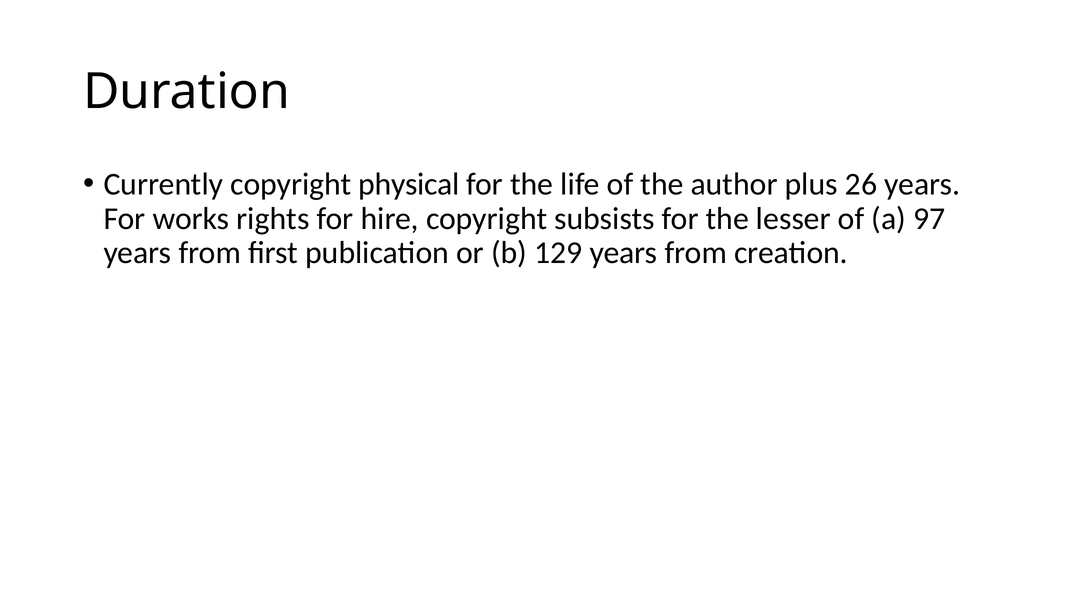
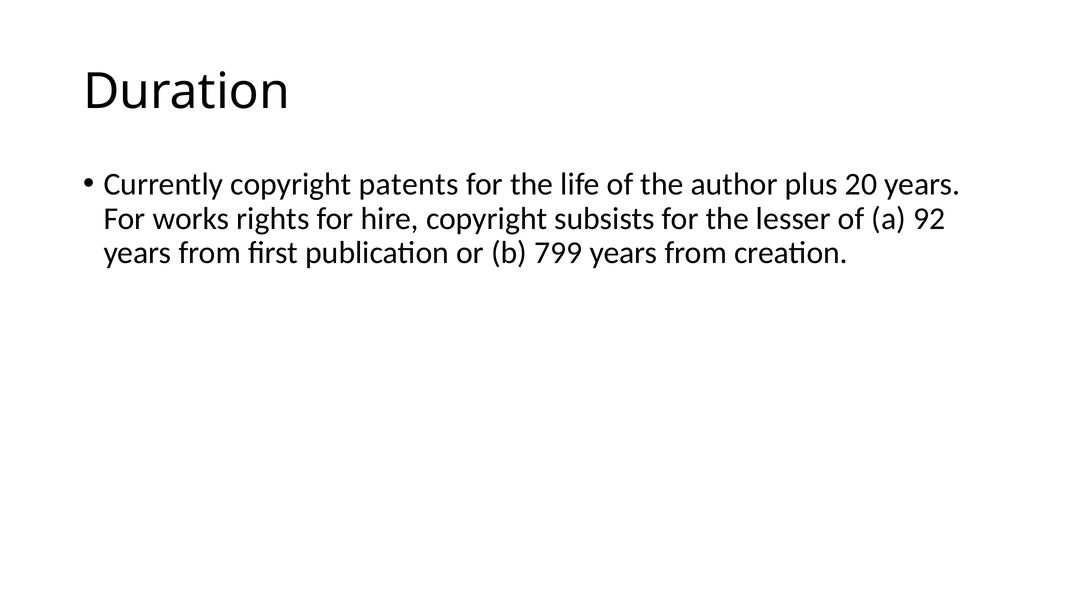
physical: physical -> patents (409, 184)
26: 26 -> 20 (861, 184)
97: 97 -> 92 (929, 219)
129: 129 -> 799 (558, 253)
